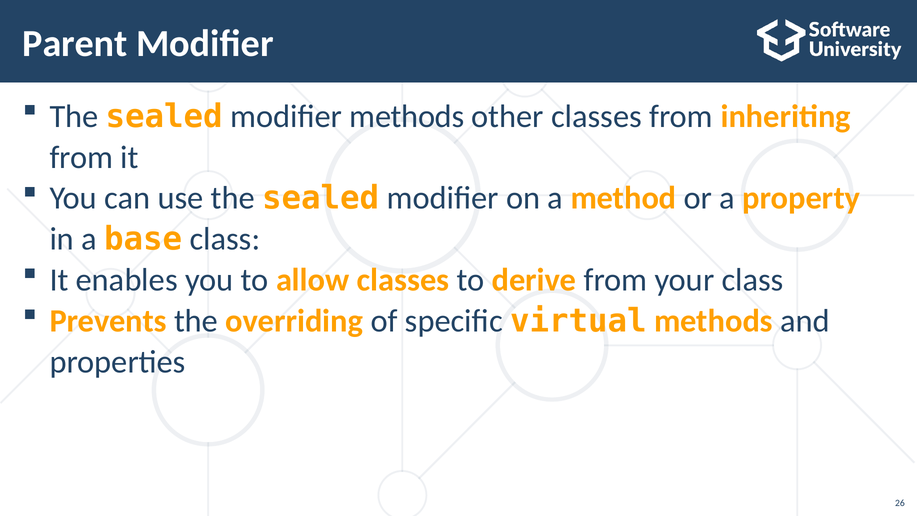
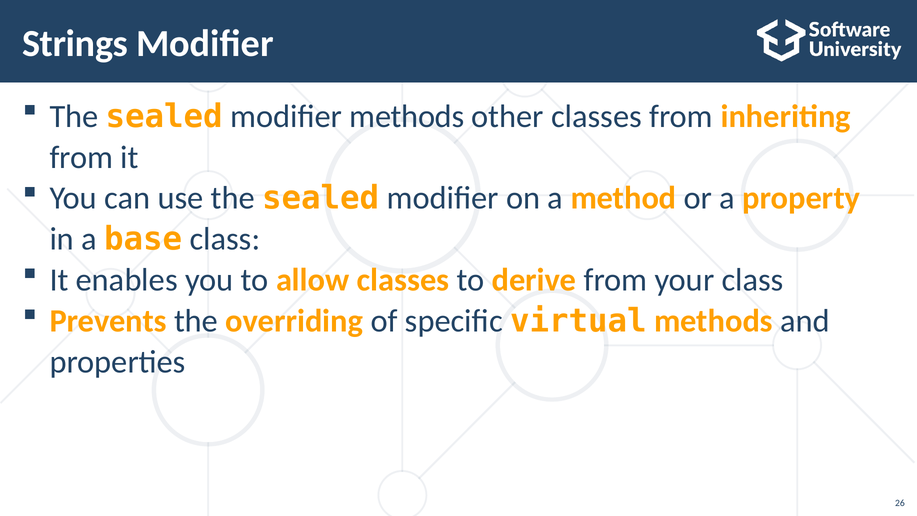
Parent: Parent -> Strings (75, 43)
